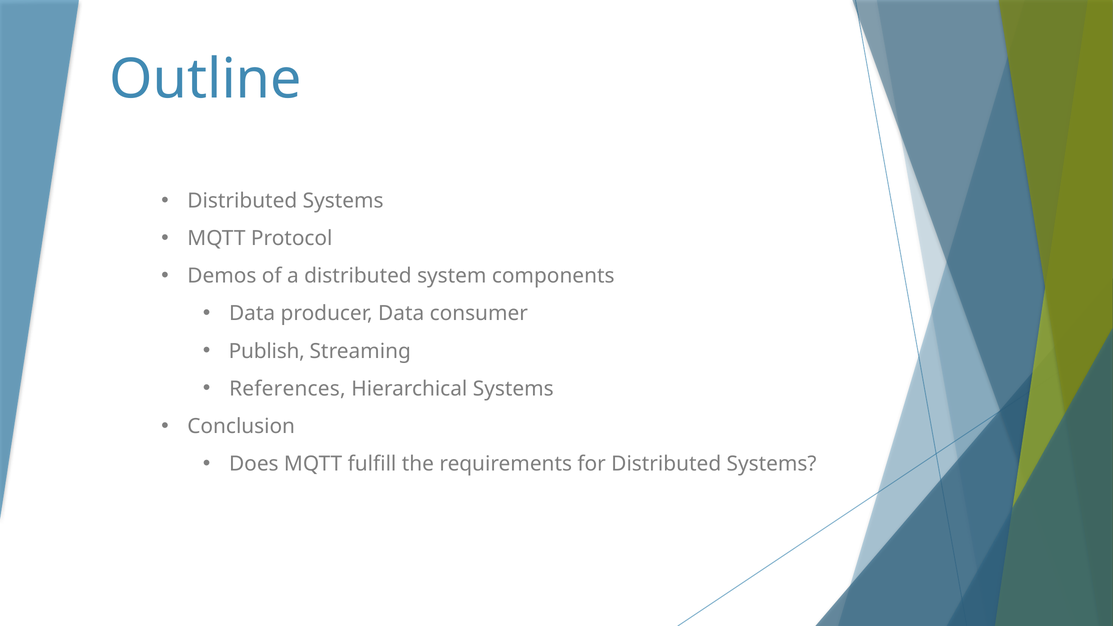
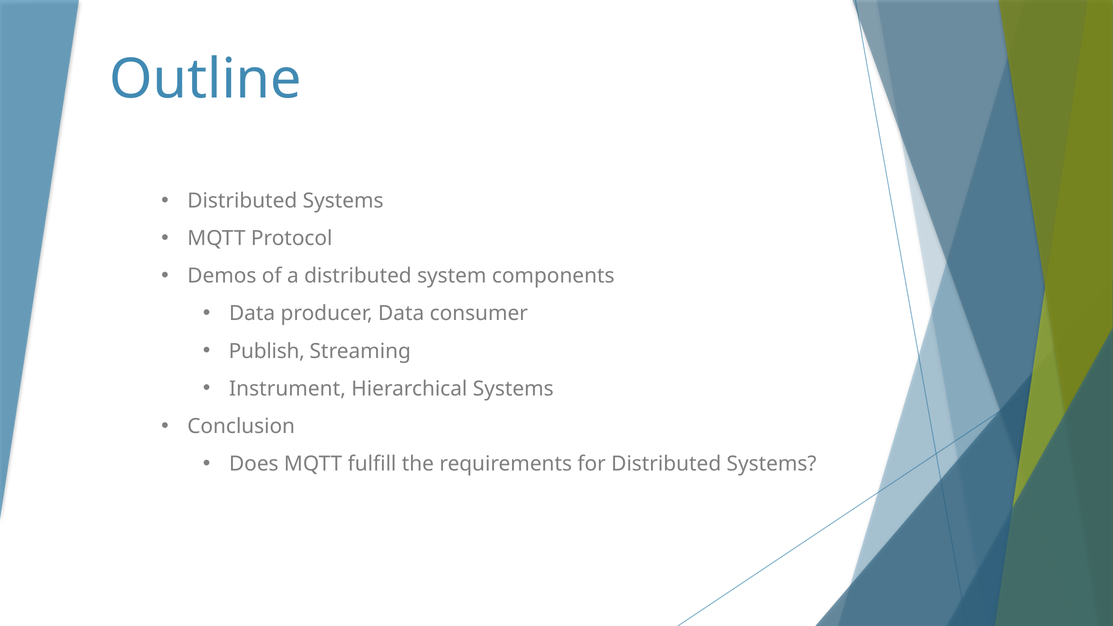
References: References -> Instrument (287, 389)
